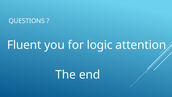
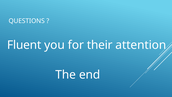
logic: logic -> their (100, 45)
